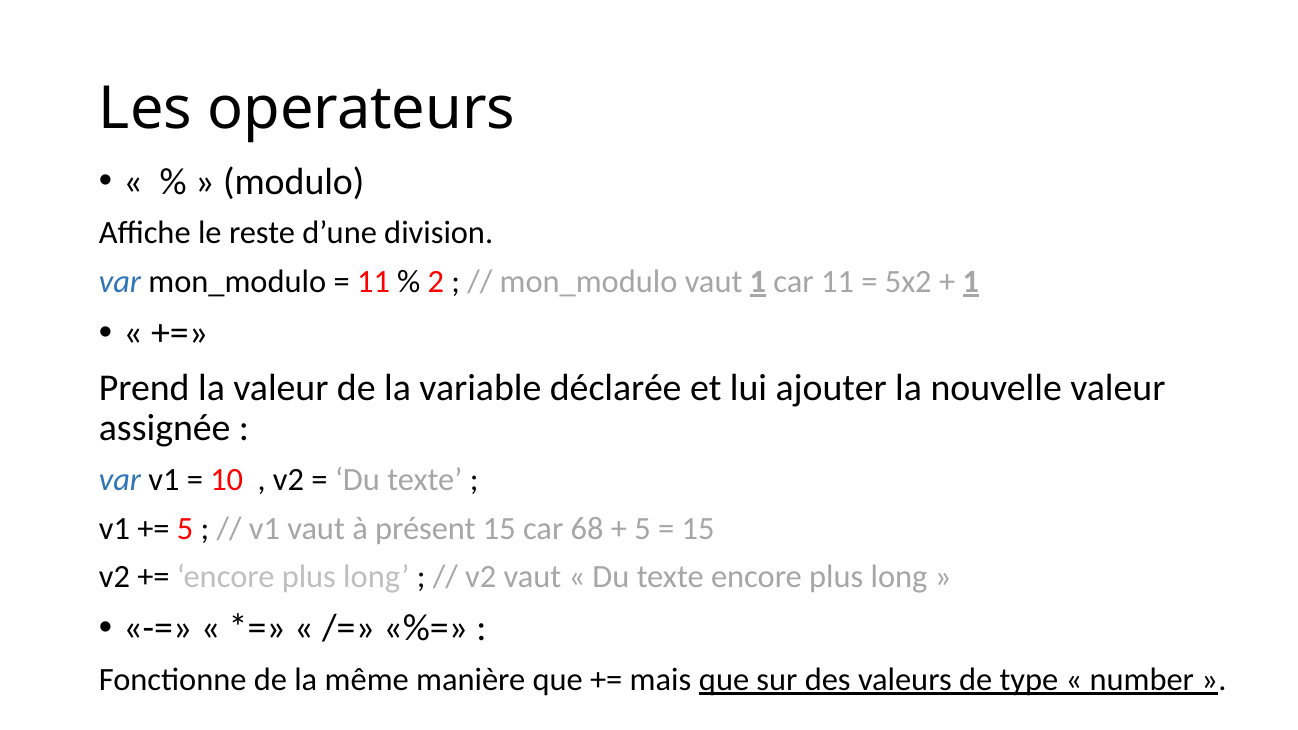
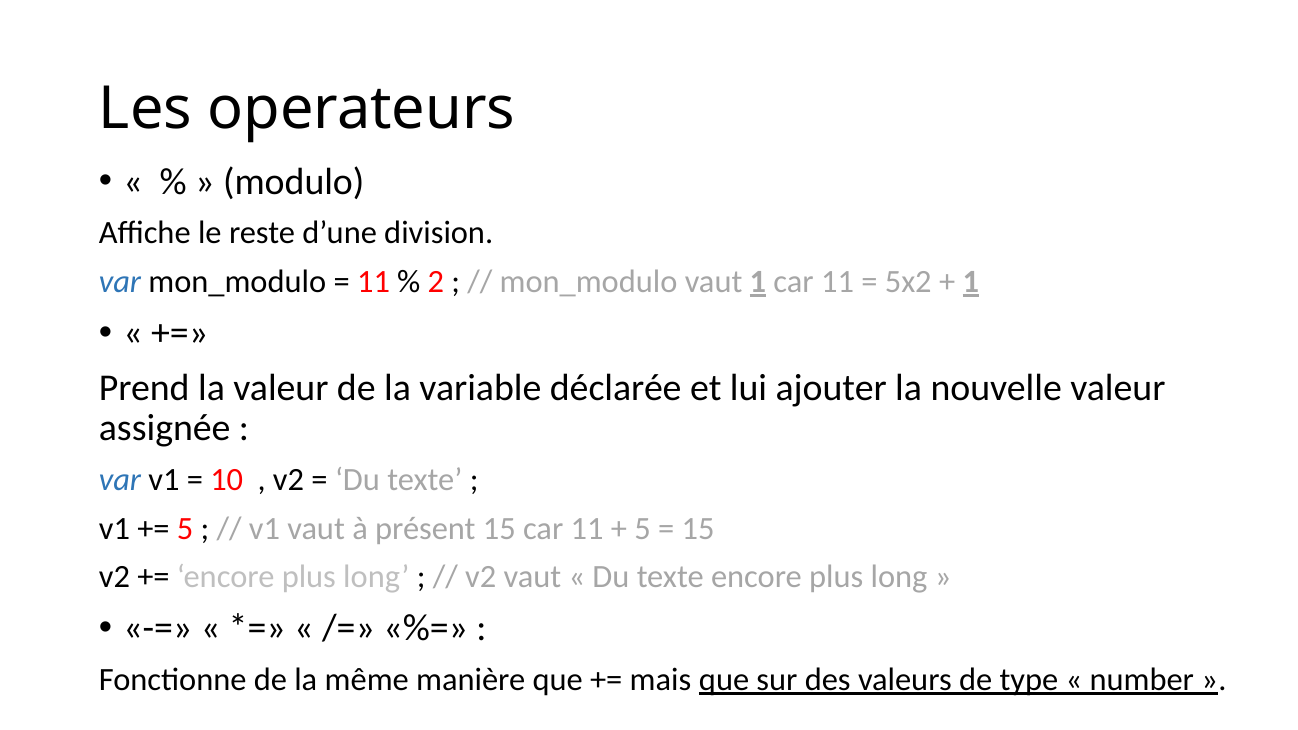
15 car 68: 68 -> 11 (587, 529)
